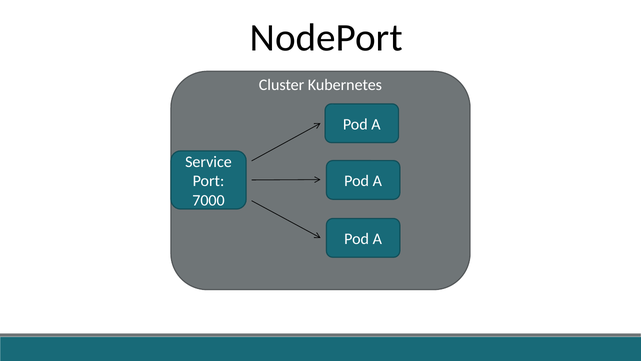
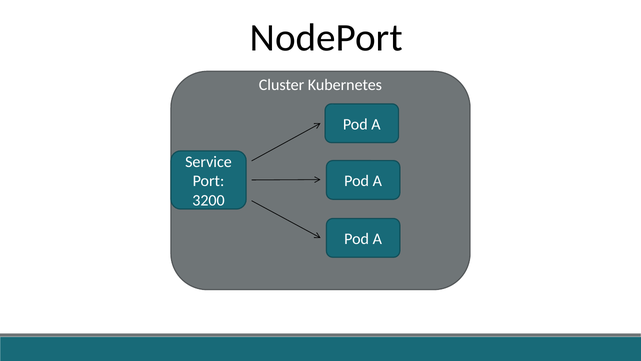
7000: 7000 -> 3200 (208, 200)
